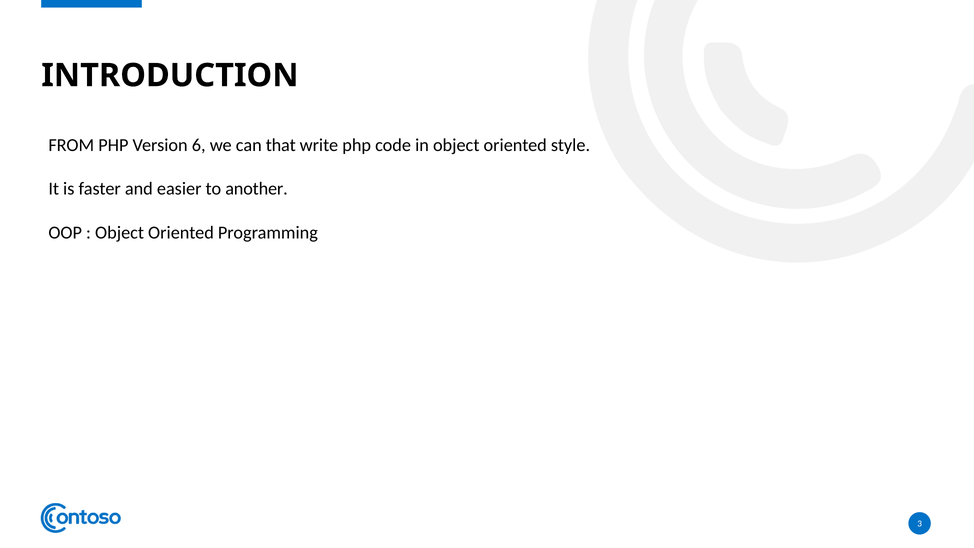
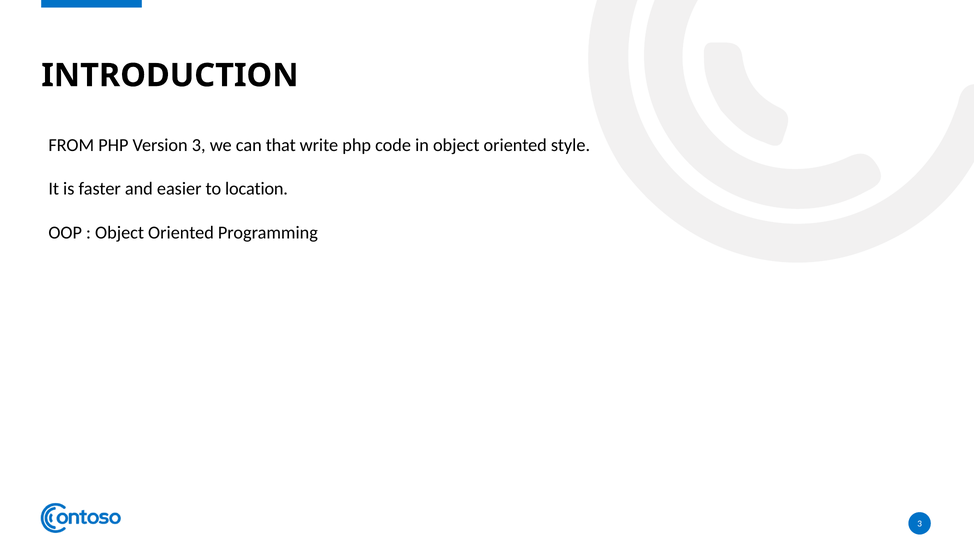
Version 6: 6 -> 3 (199, 145)
another: another -> location (257, 189)
